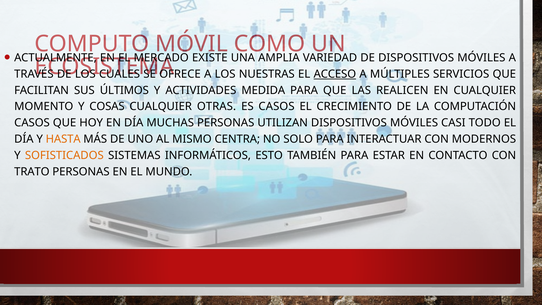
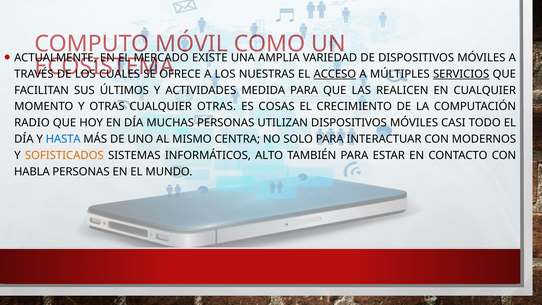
SERVICIOS underline: none -> present (461, 74)
Y COSAS: COSAS -> OTRAS (107, 107)
ES CASOS: CASOS -> COSAS (277, 107)
CASOS: CASOS -> RADIO (32, 123)
HASTA colour: orange -> blue (63, 139)
ESTO: ESTO -> ALTO (269, 155)
TRATO: TRATO -> HABLA (32, 172)
